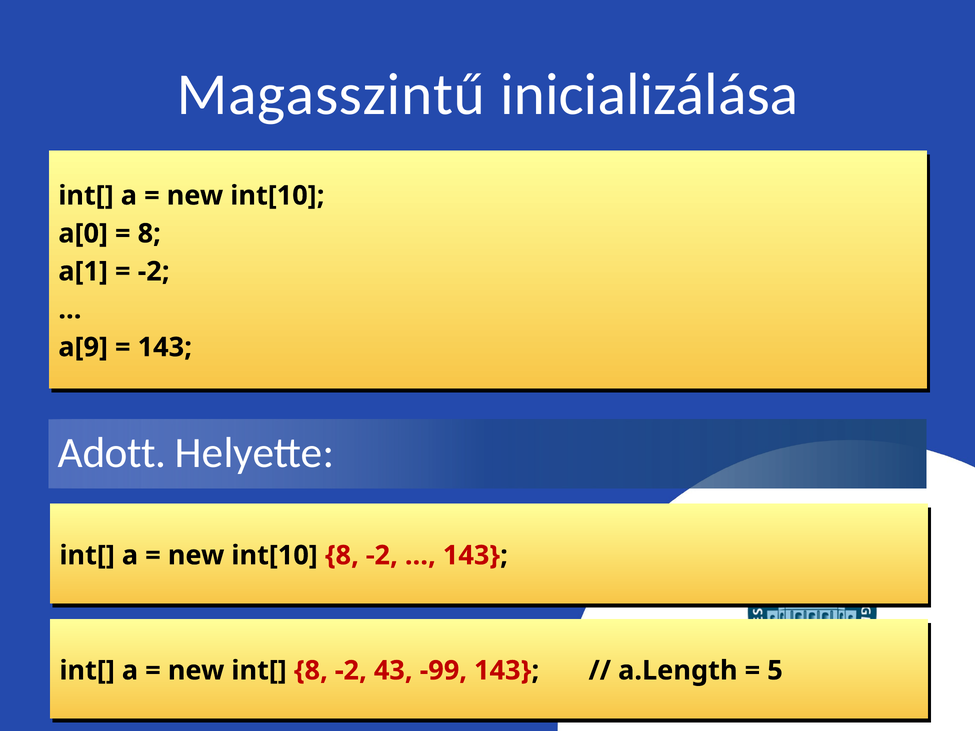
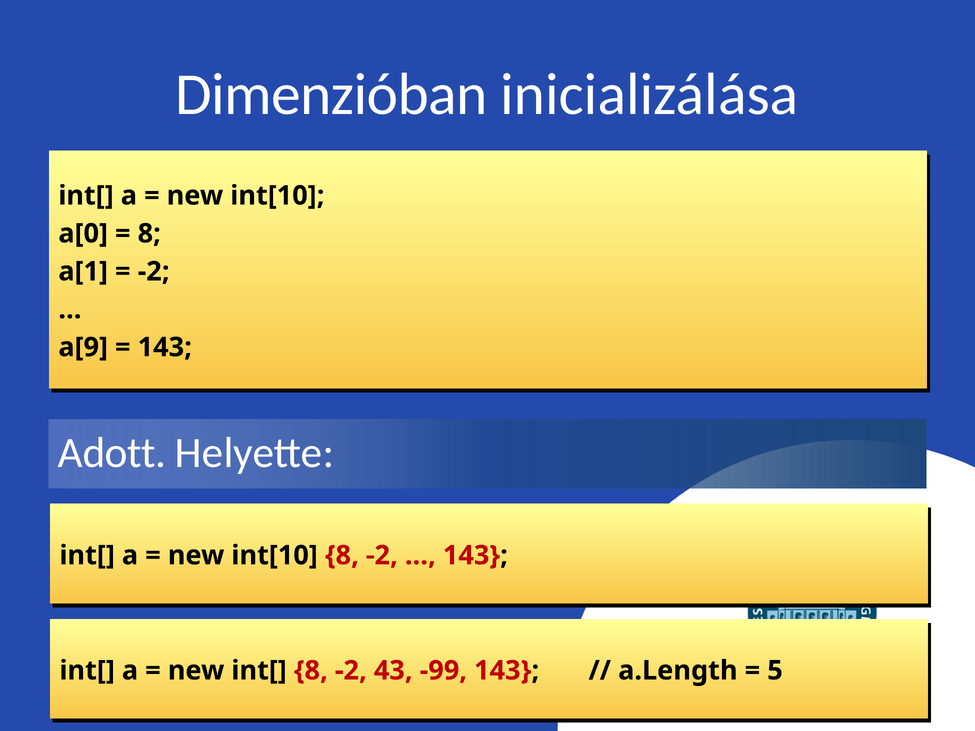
Magasszintű: Magasszintű -> Dimenzióban (331, 94)
